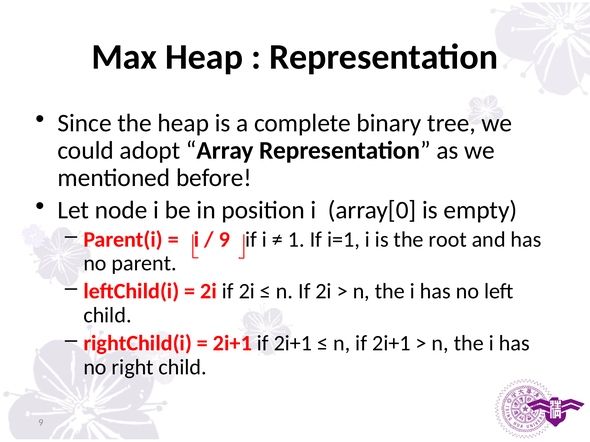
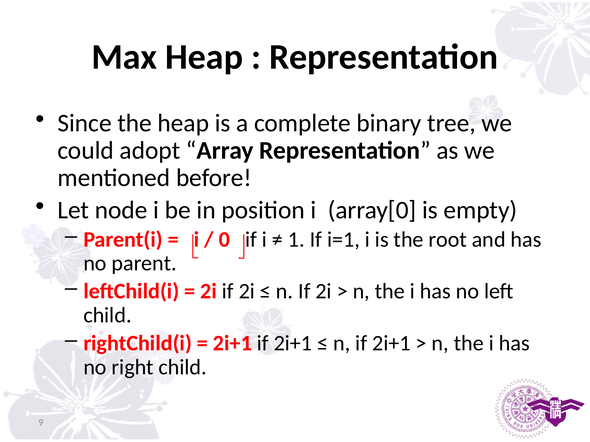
9: 9 -> 0 (224, 240)
